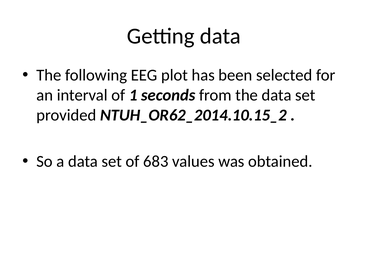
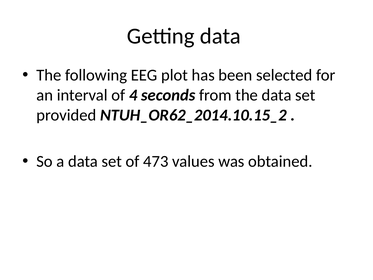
1: 1 -> 4 (133, 95)
683: 683 -> 473 (156, 161)
